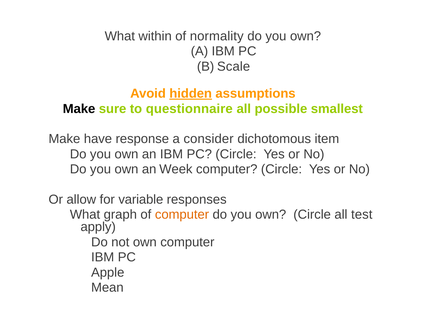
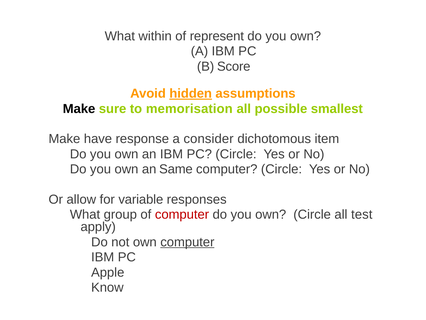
normality: normality -> represent (217, 36)
Scale: Scale -> Score (234, 66)
questionnaire: questionnaire -> memorisation (189, 109)
Week: Week -> Same (176, 169)
graph: graph -> group (120, 214)
computer colour: orange -> red (182, 214)
computer underline: none -> present (187, 242)
Mean: Mean -> Know (107, 287)
